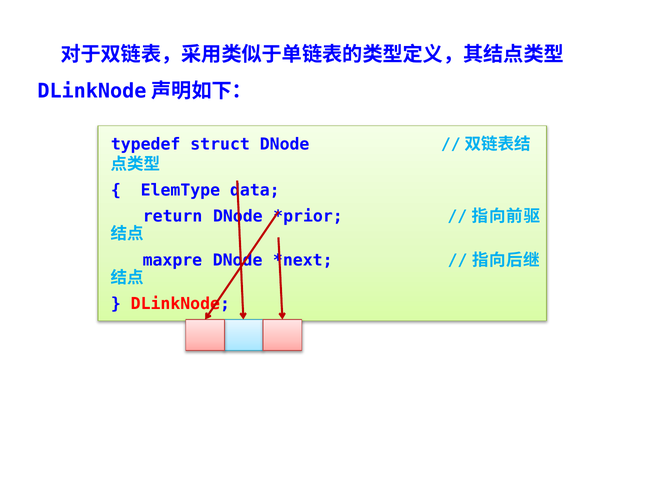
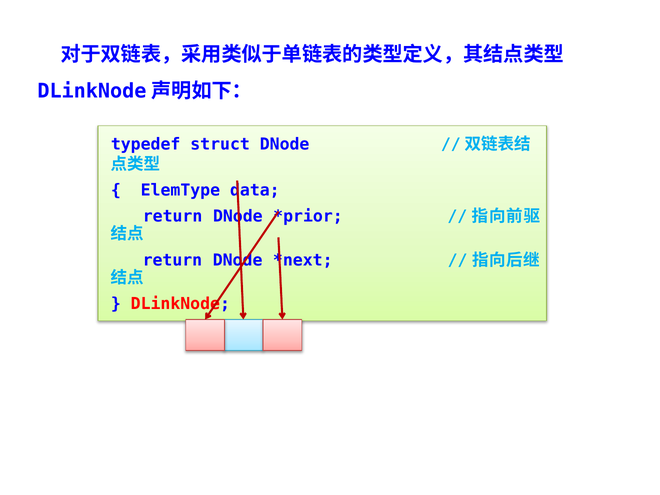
maxpre: maxpre -> return (172, 260)
